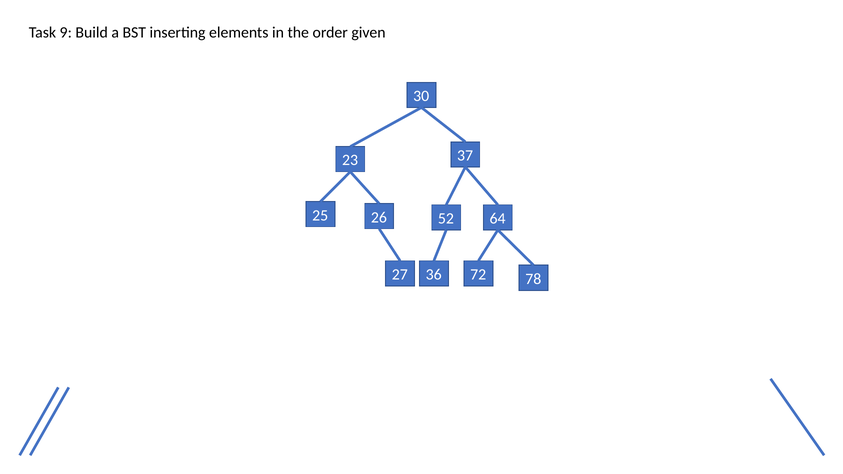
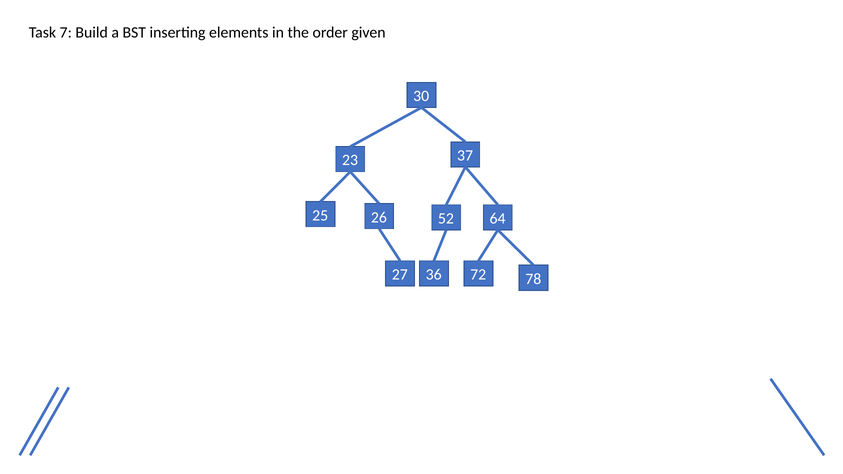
9: 9 -> 7 (66, 32)
